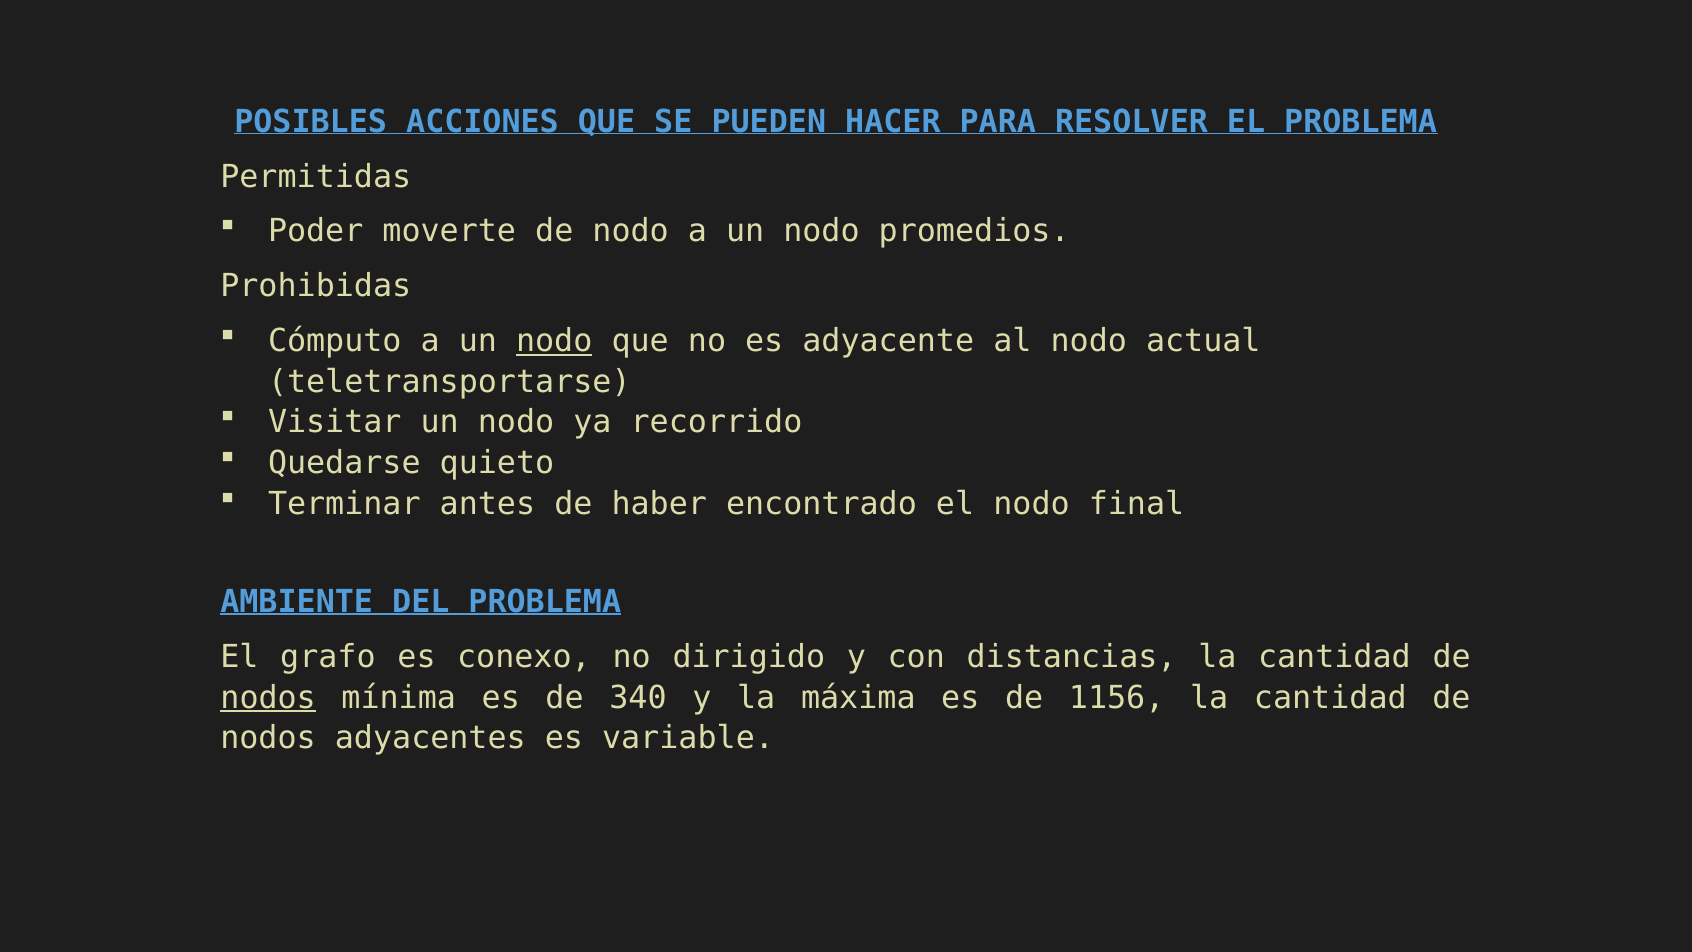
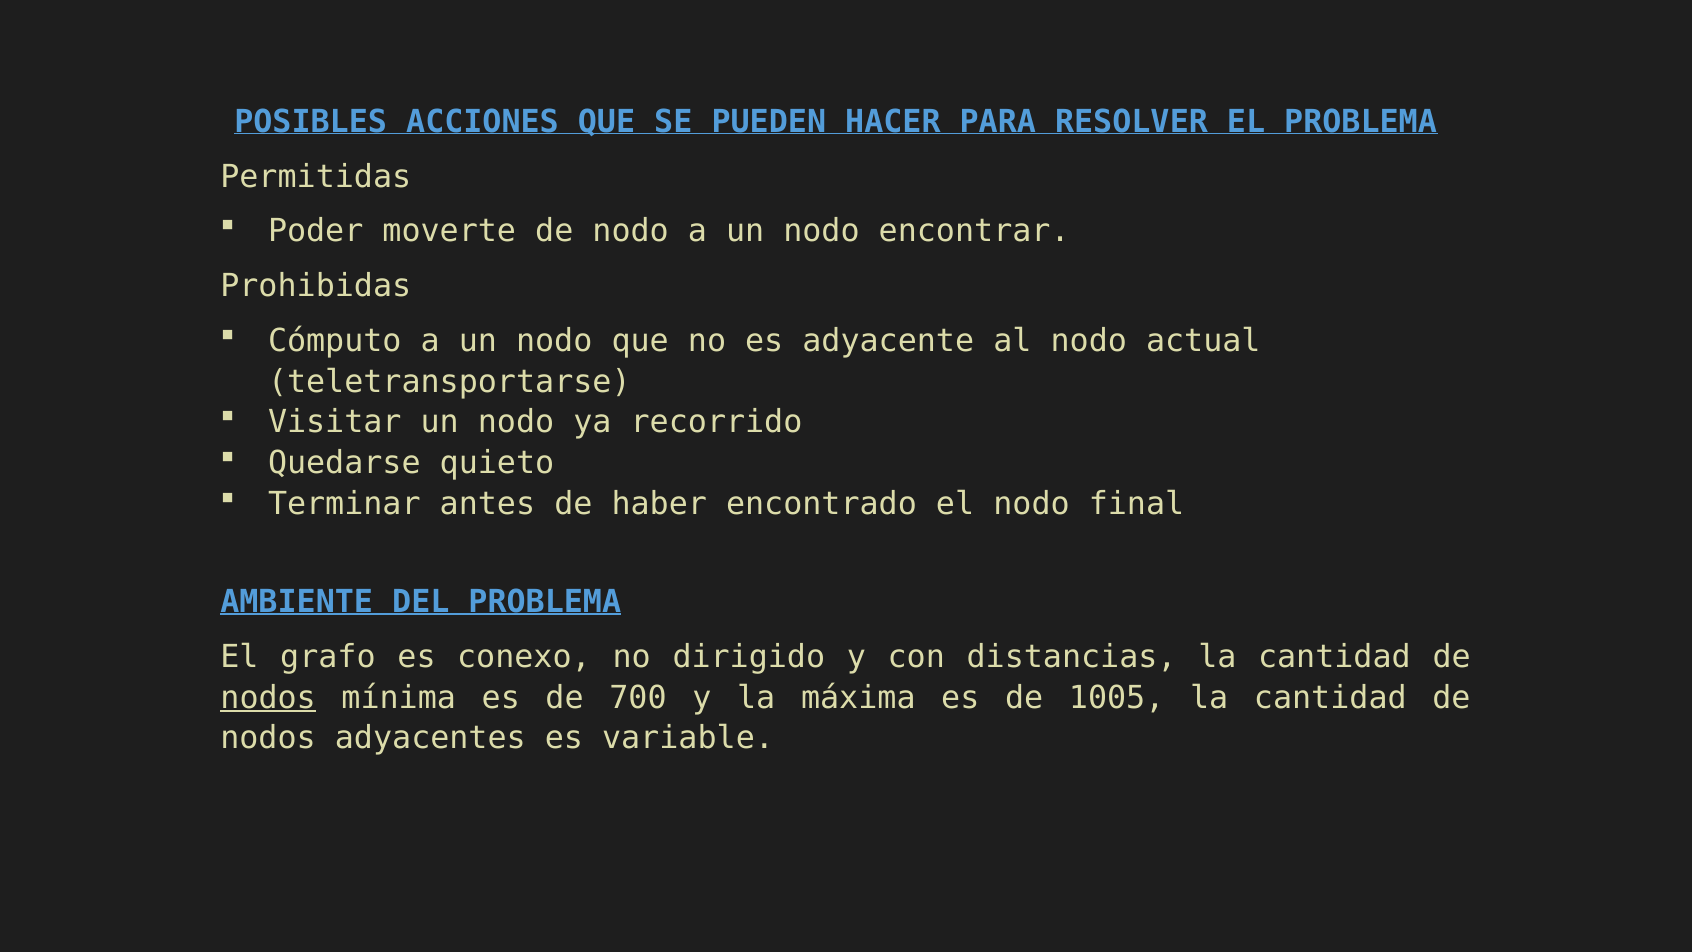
promedios: promedios -> encontrar (974, 231)
nodo underline: present -> none (554, 341)
340: 340 -> 700 (638, 698)
1156: 1156 -> 1005 (1117, 698)
